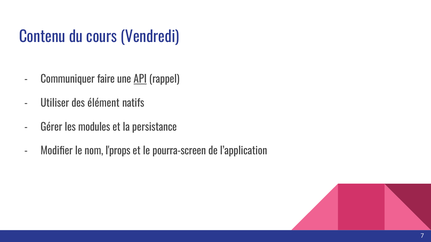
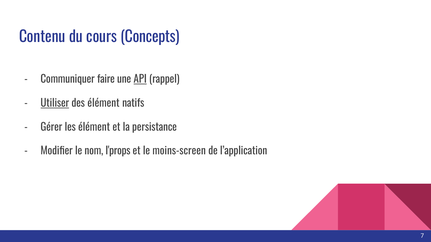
Vendredi: Vendredi -> Concepts (150, 37)
Utiliser underline: none -> present (55, 103)
les modules: modules -> élément (94, 127)
pourra-screen: pourra-screen -> moins-screen (179, 151)
